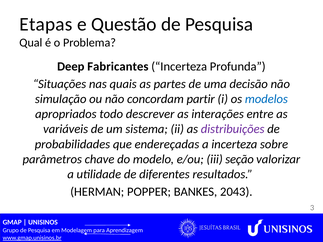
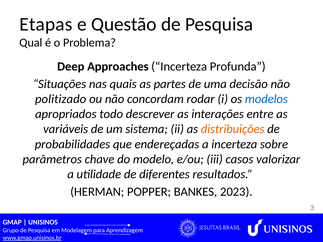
Fabricantes: Fabricantes -> Approaches (118, 67)
simulação: simulação -> politizado (61, 99)
partir: partir -> rodar (201, 99)
distribuições colour: purple -> orange (233, 129)
seção: seção -> casos (239, 159)
2043: 2043 -> 2023 (236, 192)
